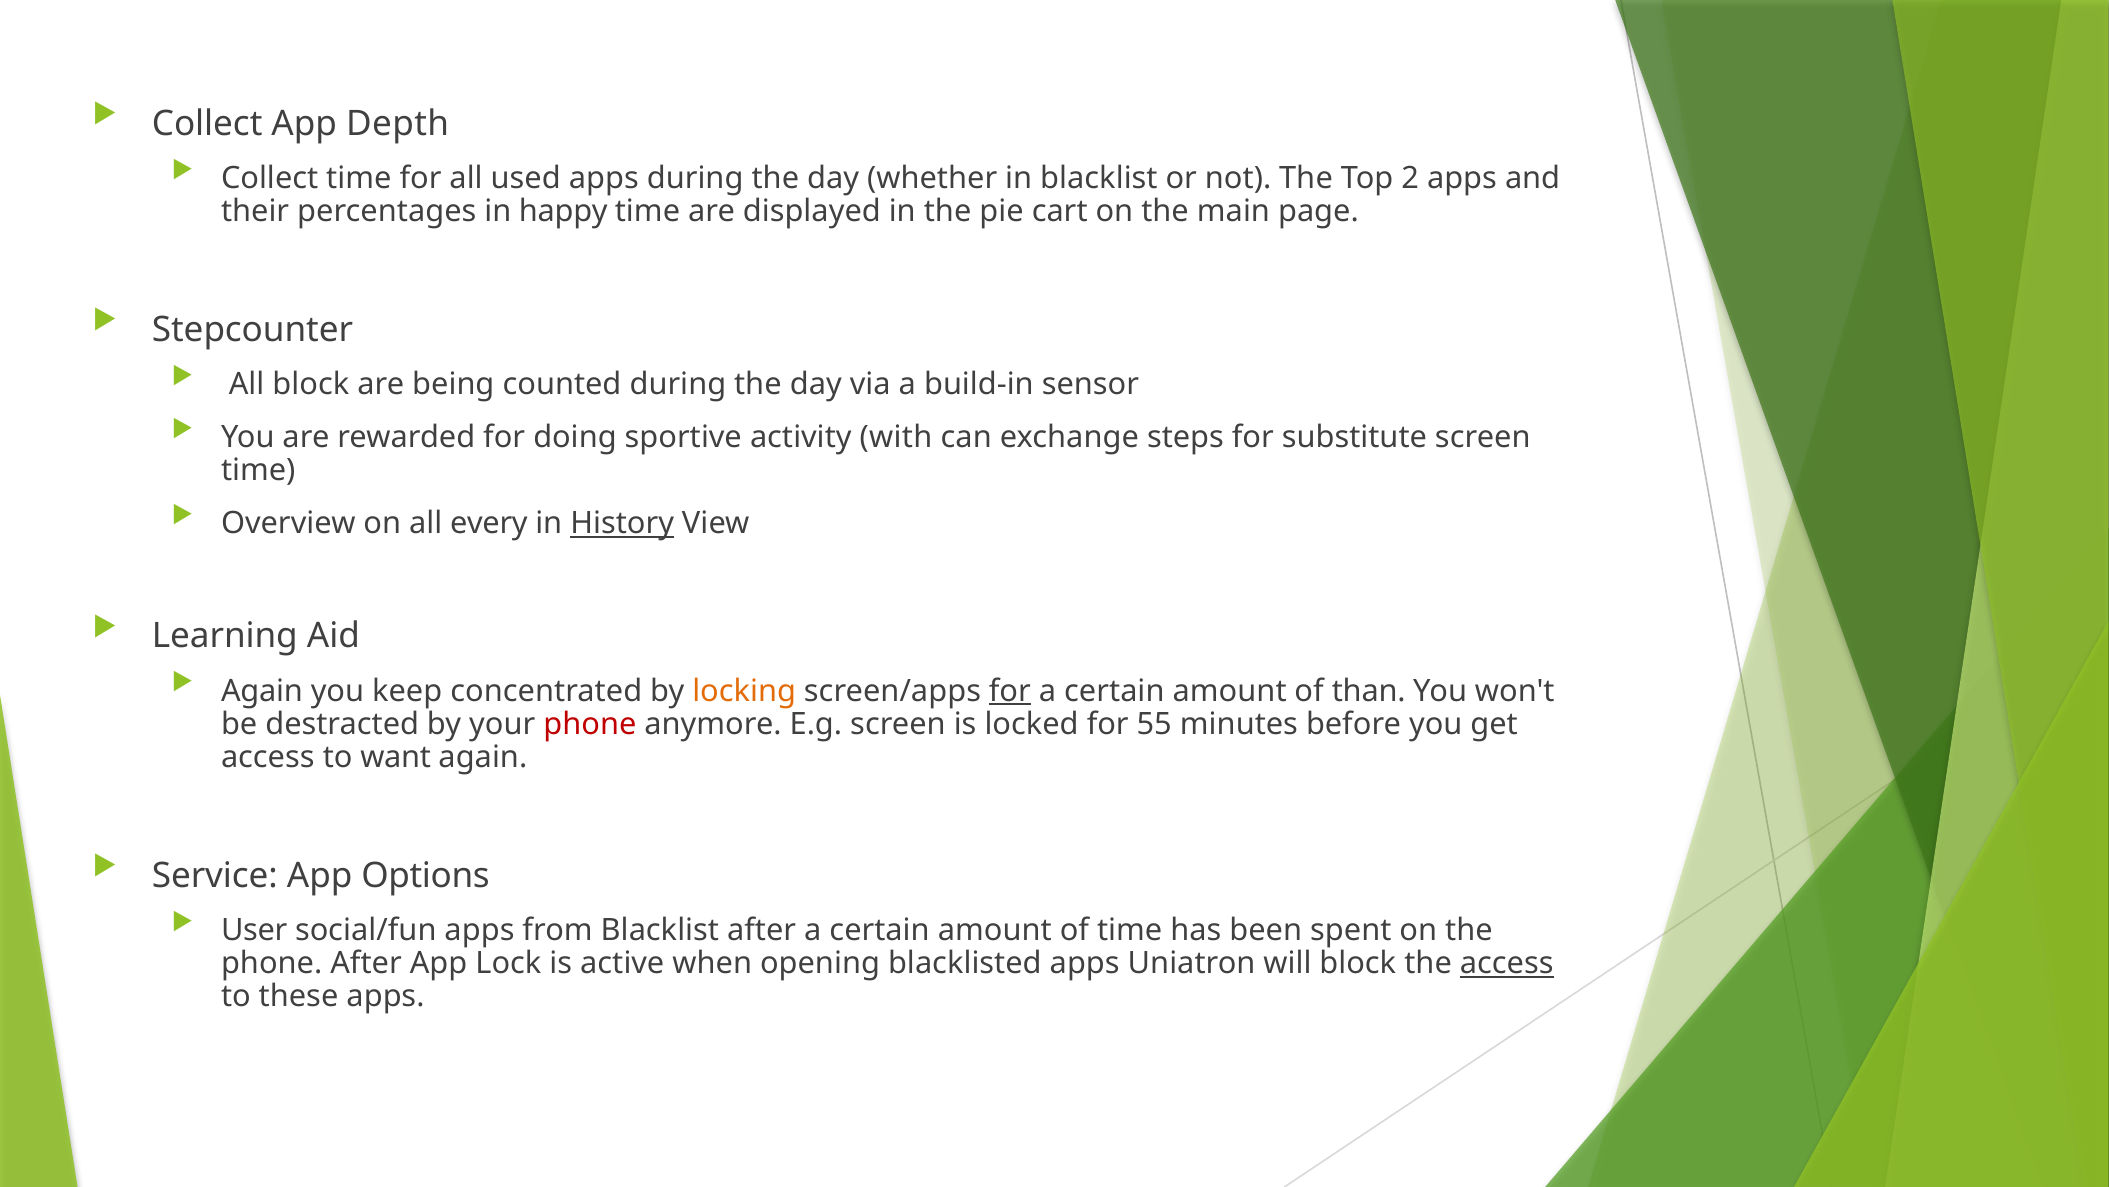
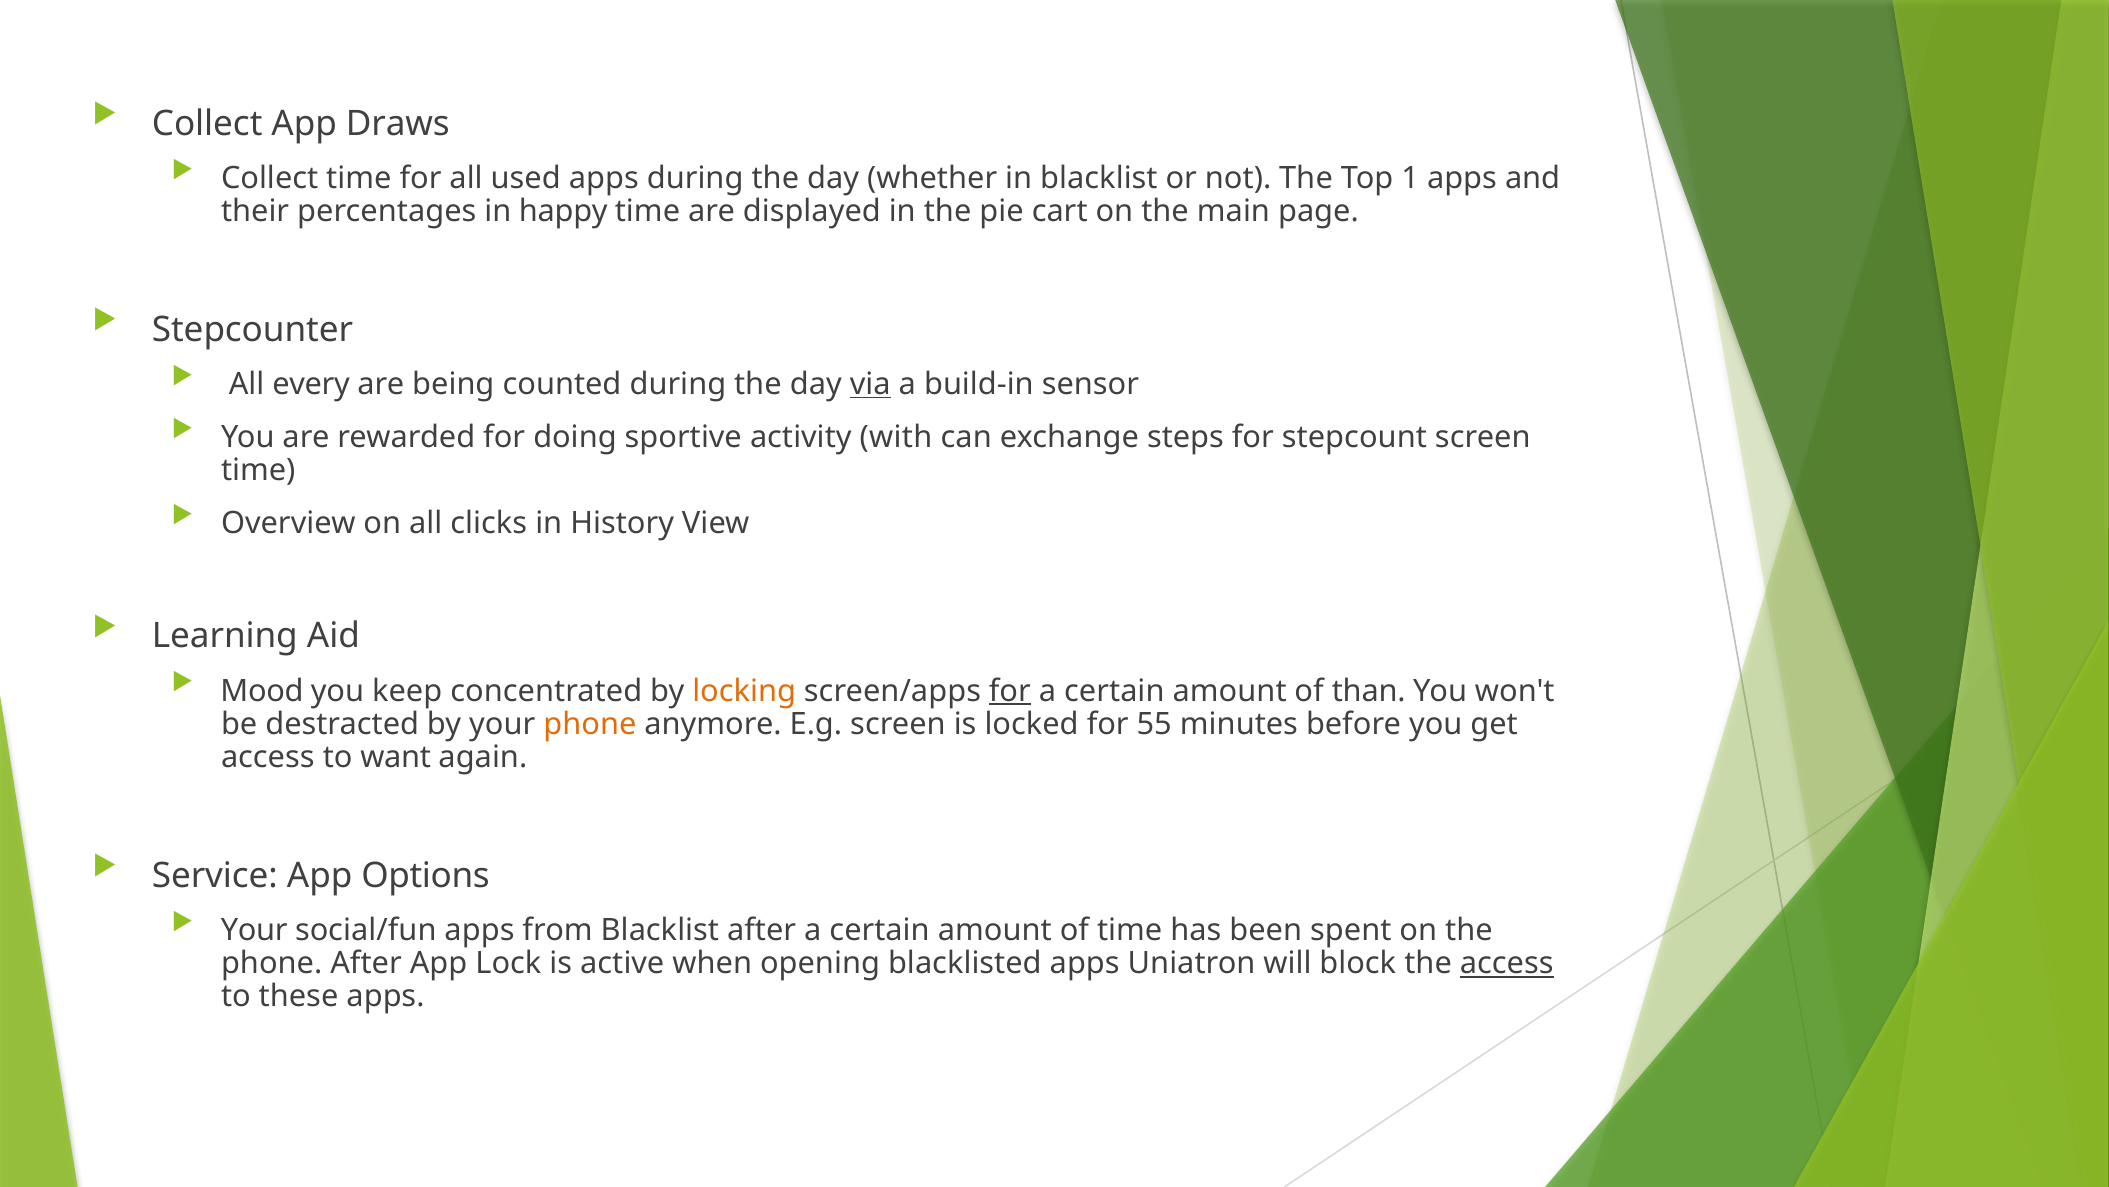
Depth: Depth -> Draws (398, 124)
2: 2 -> 1 (1410, 178)
All block: block -> every (311, 384)
via underline: none -> present (870, 384)
substitute: substitute -> stepcount (1354, 437)
every: every -> clicks (489, 523)
History underline: present -> none (622, 523)
Again: Again -> Mood (262, 691)
phone colour: red -> orange (590, 724)
User: User -> Your (254, 930)
